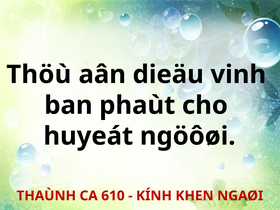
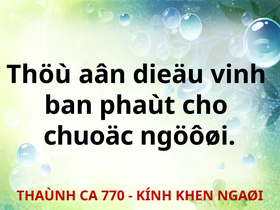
huyeát: huyeát -> chuoäc (88, 136)
610: 610 -> 770 (113, 196)
